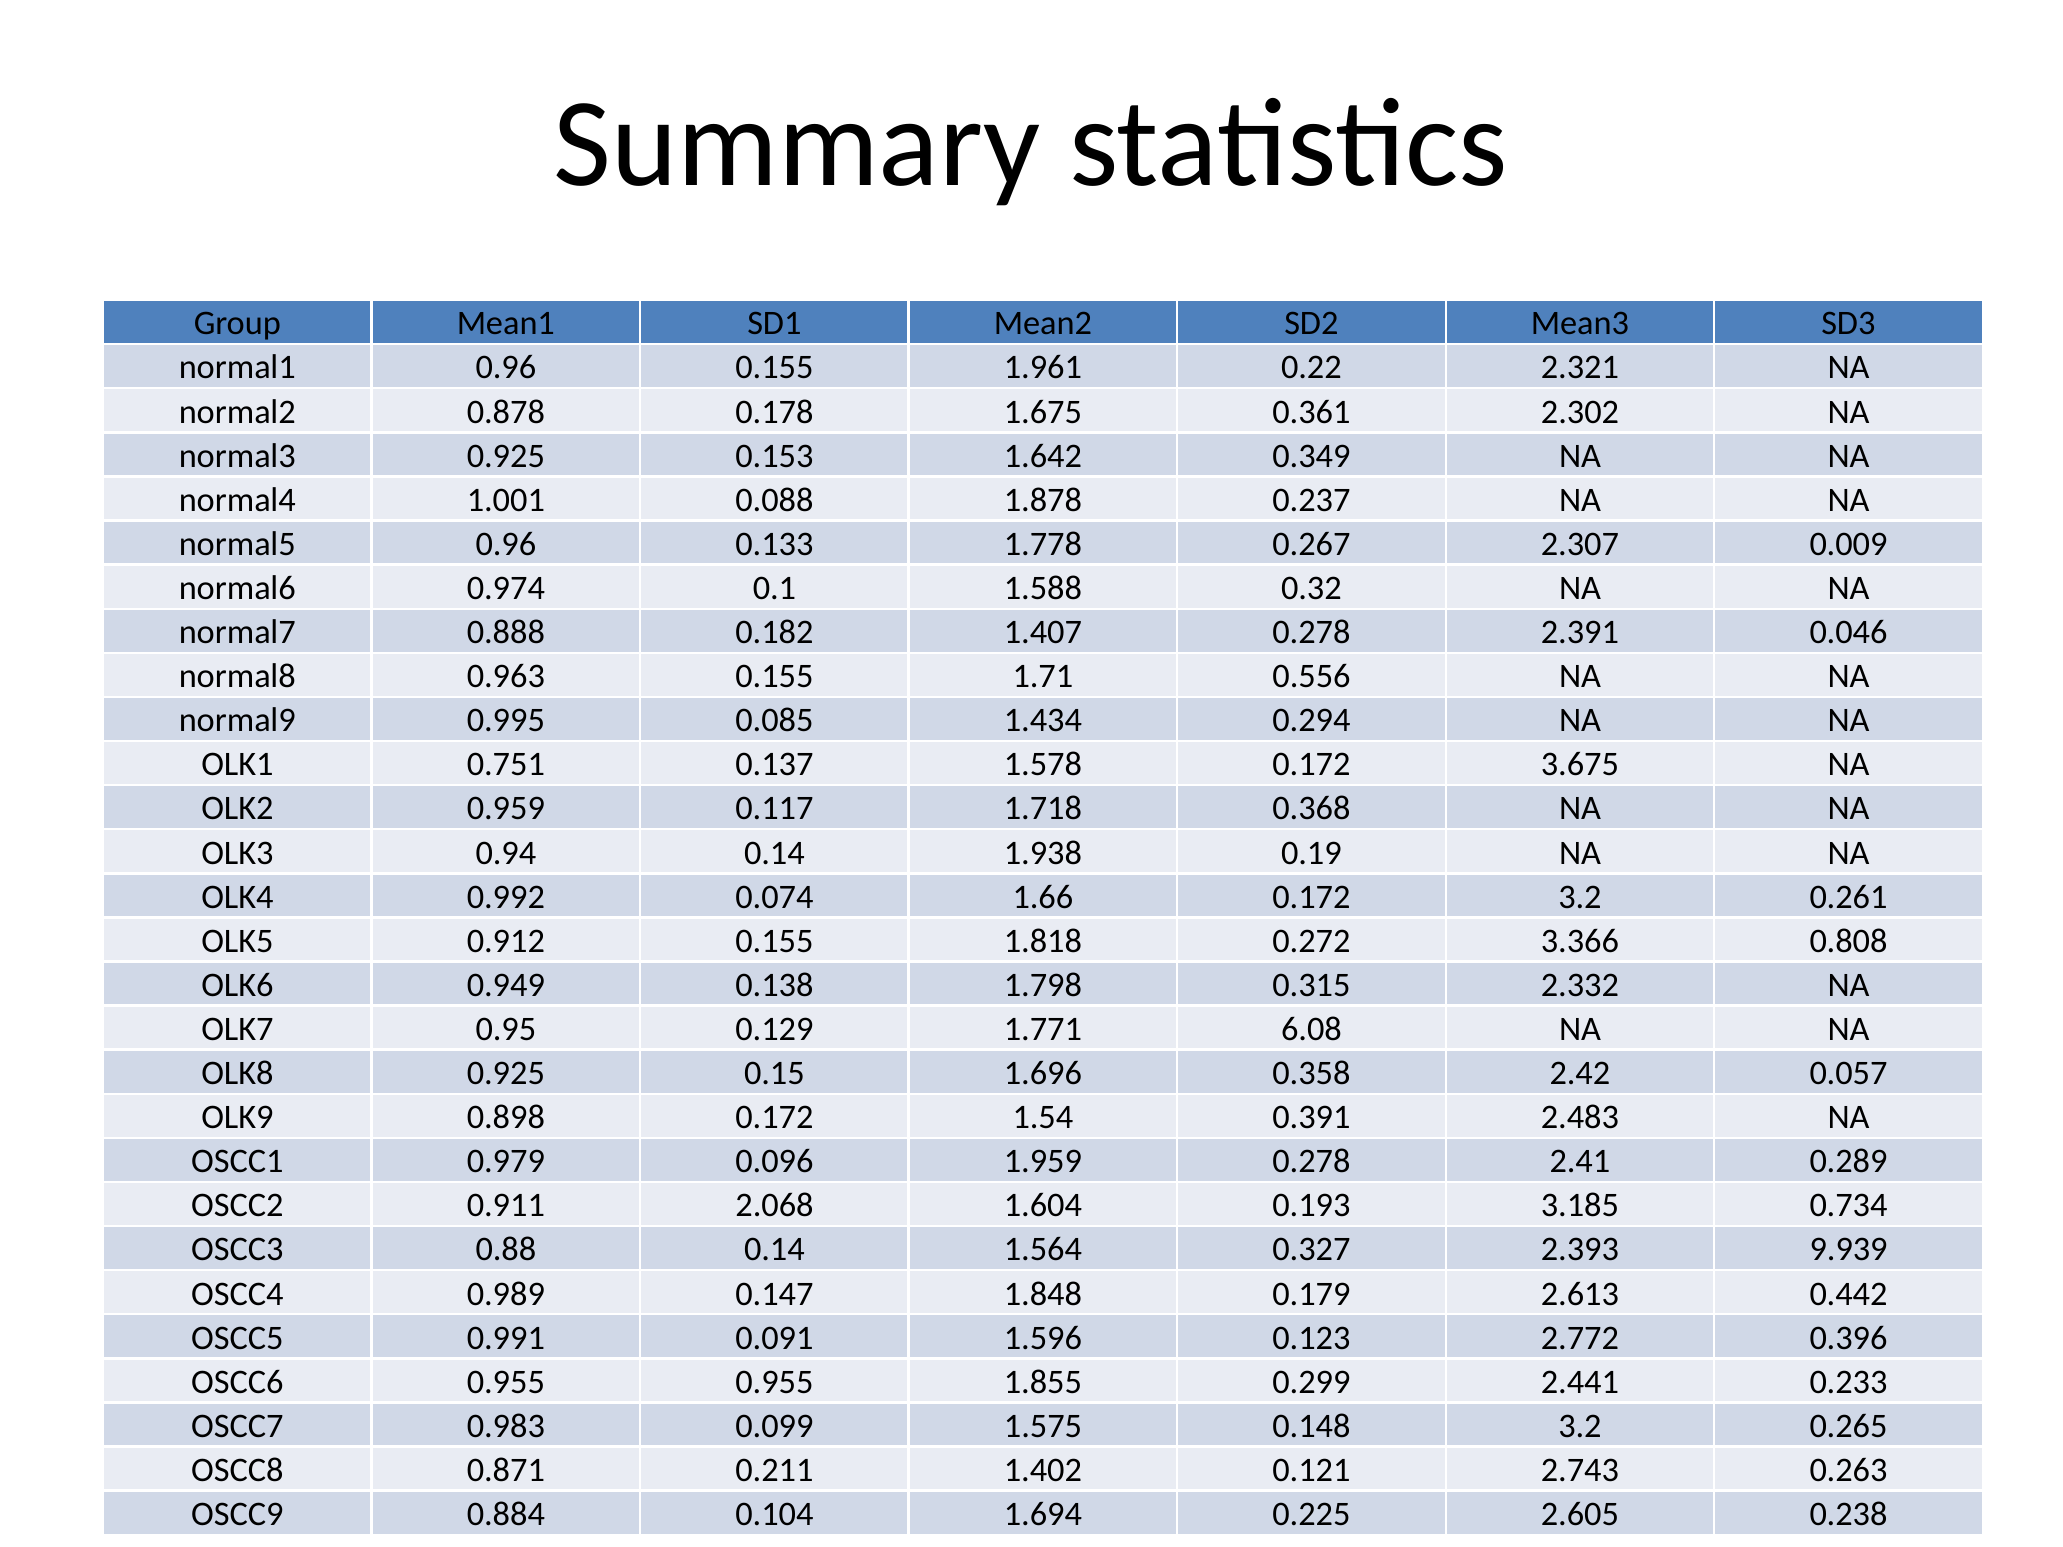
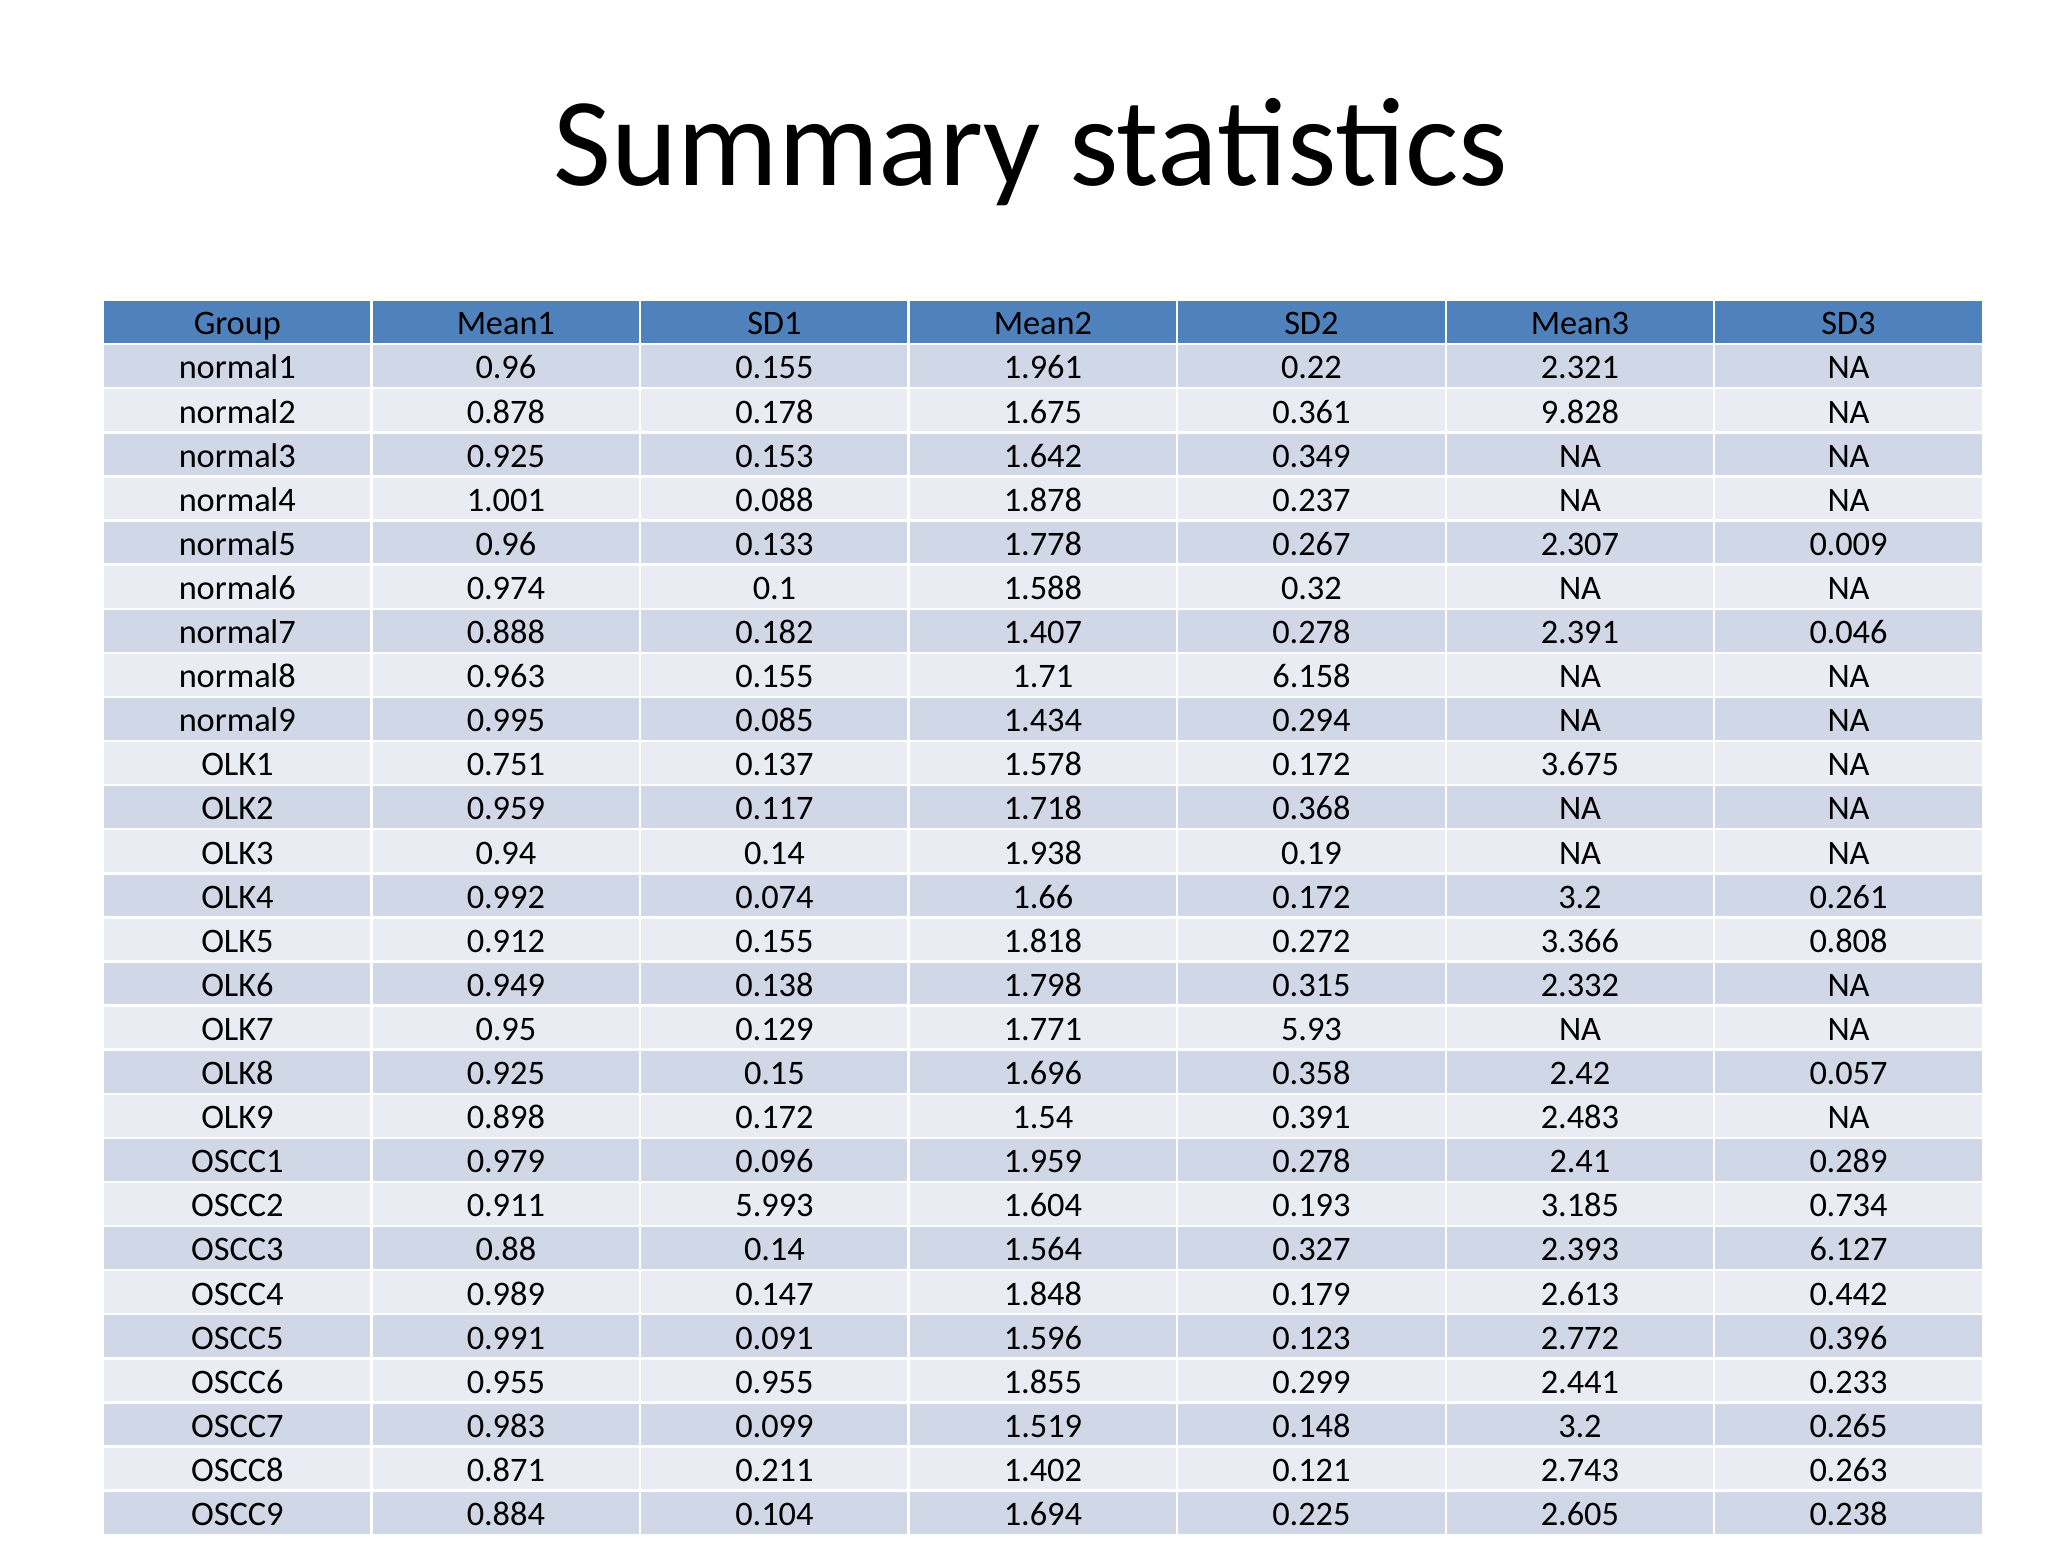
2.302: 2.302 -> 9.828 (1580, 412)
0.556: 0.556 -> 6.158 (1312, 676)
6.08: 6.08 -> 5.93 (1311, 1029)
2.068: 2.068 -> 5.993 (775, 1206)
9.939: 9.939 -> 6.127 (1849, 1250)
1.575: 1.575 -> 1.519 (1043, 1426)
